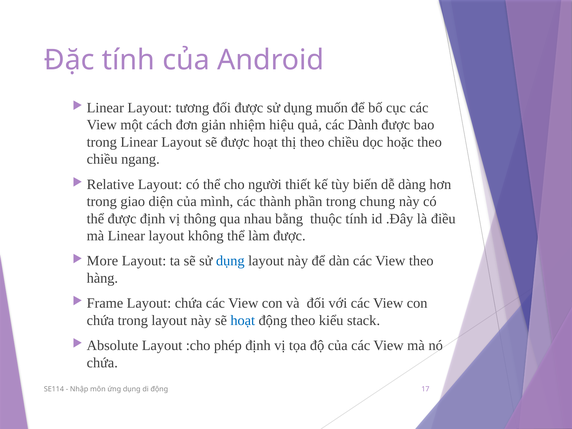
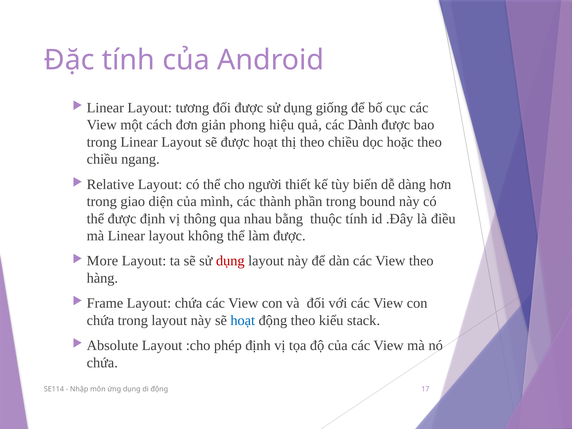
muốn: muốn -> giống (332, 108)
nhiệm: nhiệm -> phong (248, 125)
chung: chung -> bound (377, 202)
dụng colour: blue -> red (230, 261)
